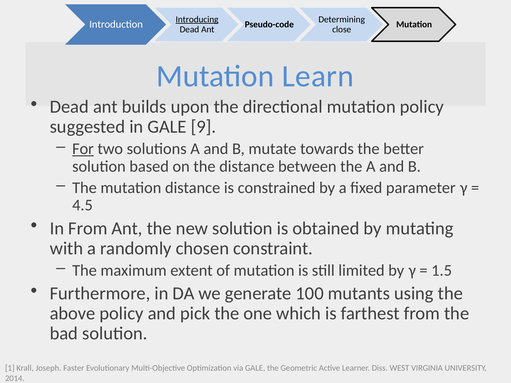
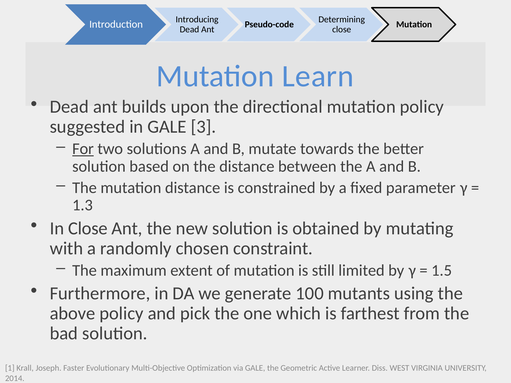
Introducing underline: present -> none (197, 19)
9: 9 -> 3 (203, 127)
4.5: 4.5 -> 1.3 (82, 205)
In From: From -> Close (88, 229)
